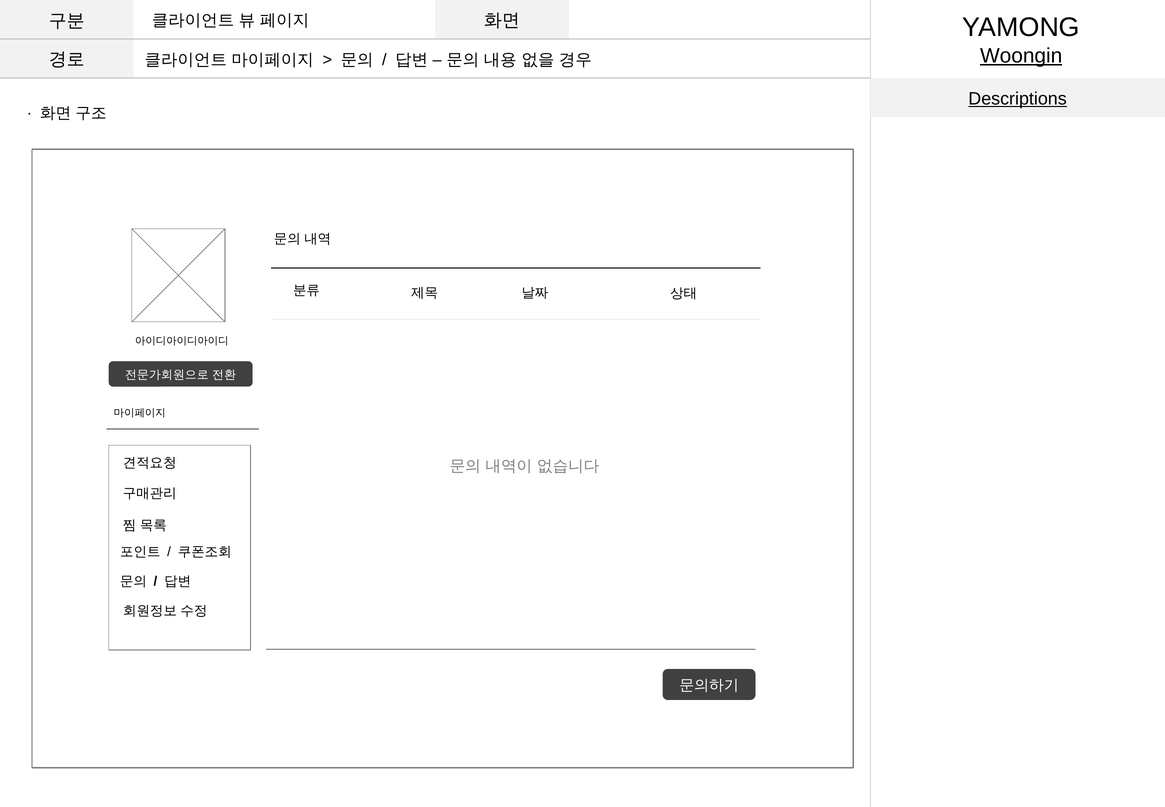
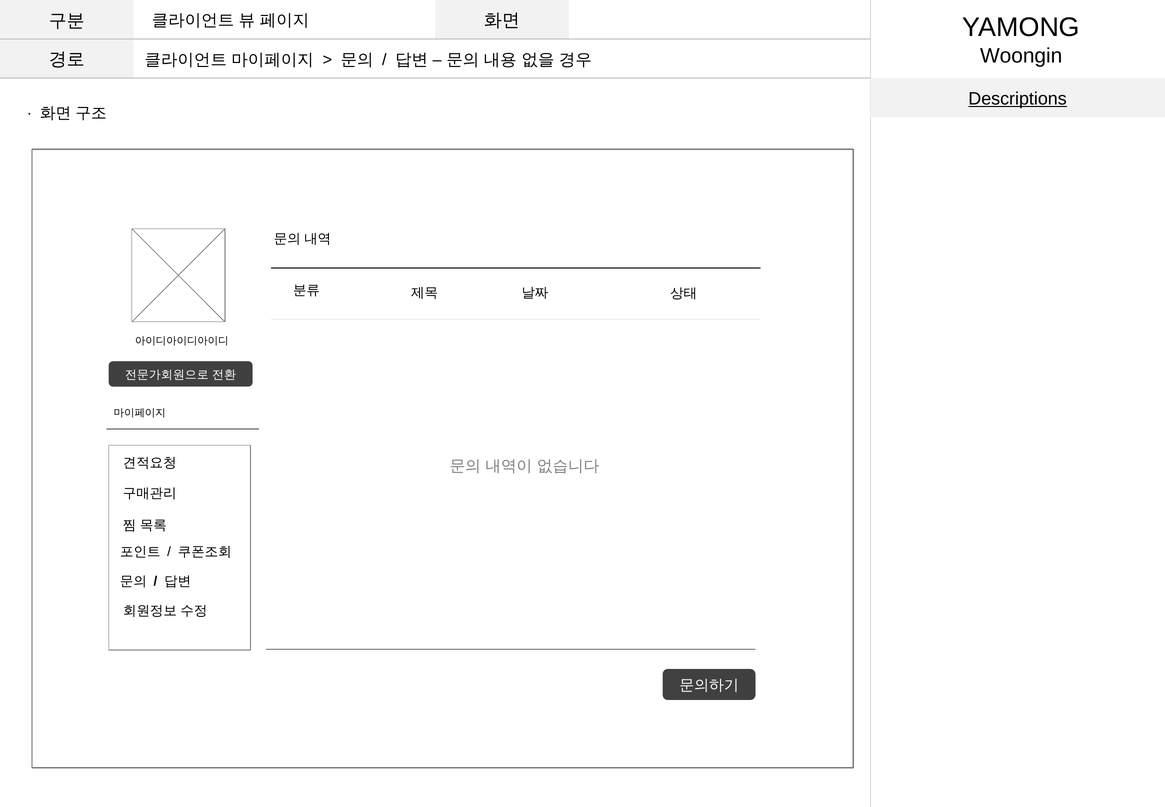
Woongin underline: present -> none (1021, 56)
